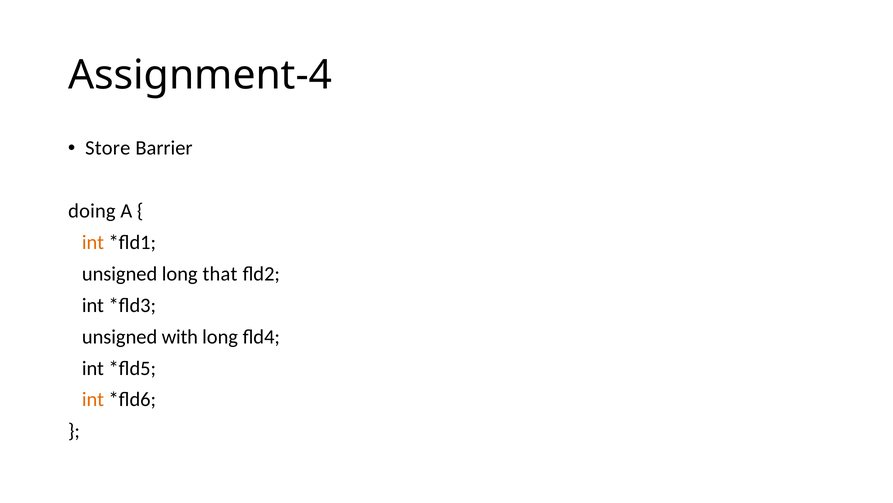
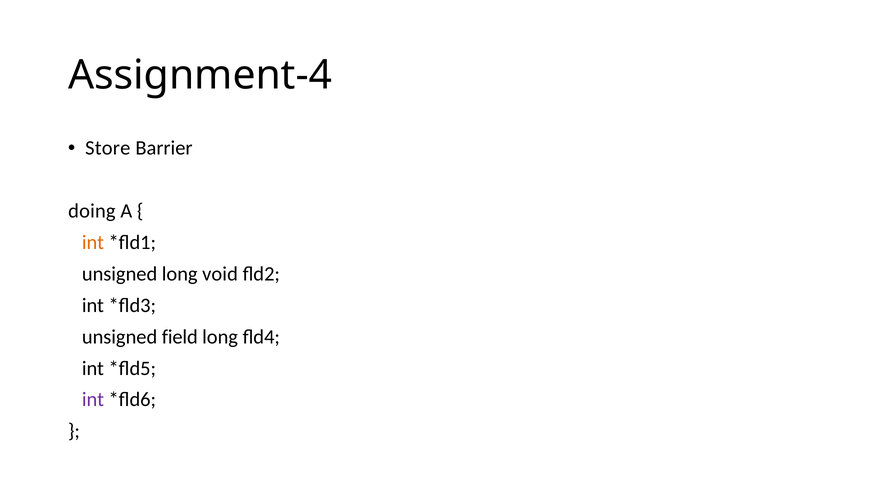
that: that -> void (220, 274)
with: with -> field (180, 336)
int colour: orange -> purple (93, 399)
